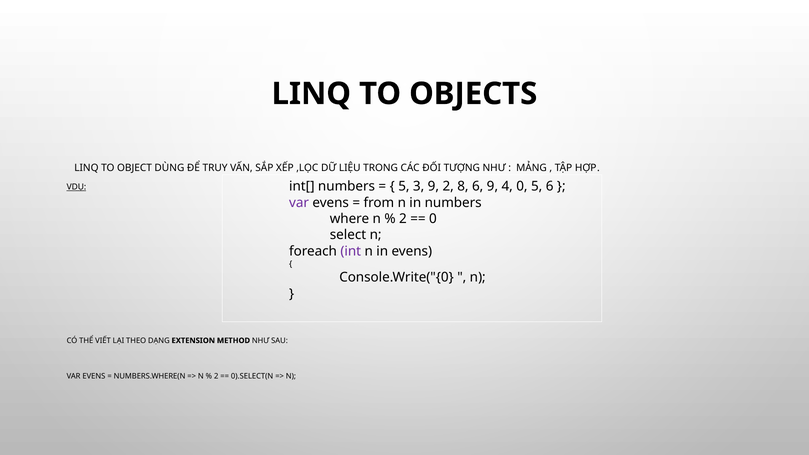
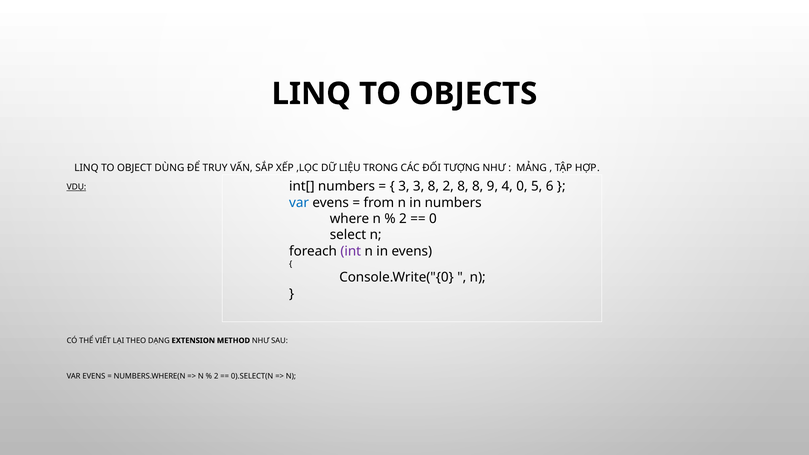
5: 5 -> 3 (404, 187)
3 9: 9 -> 8 (433, 187)
8 6: 6 -> 8 (478, 187)
var colour: purple -> blue (299, 203)
